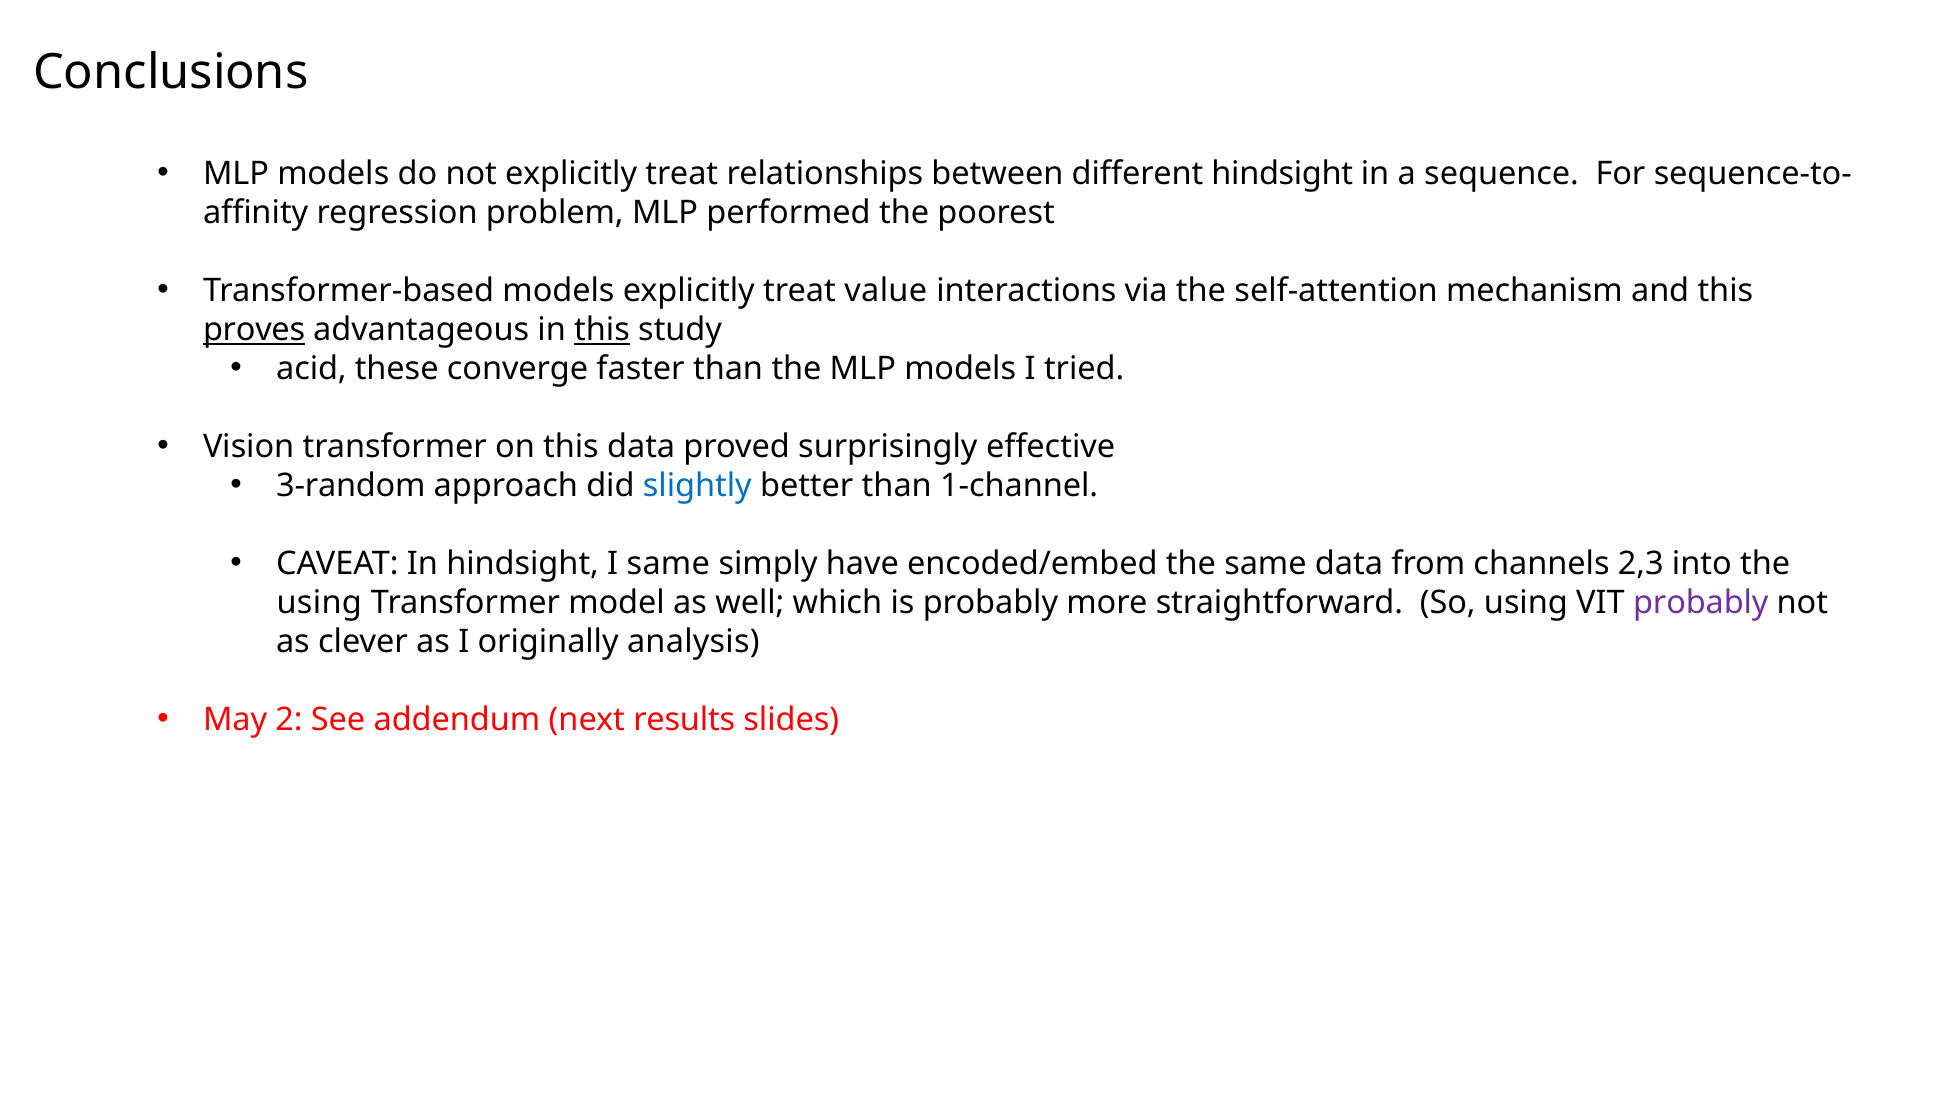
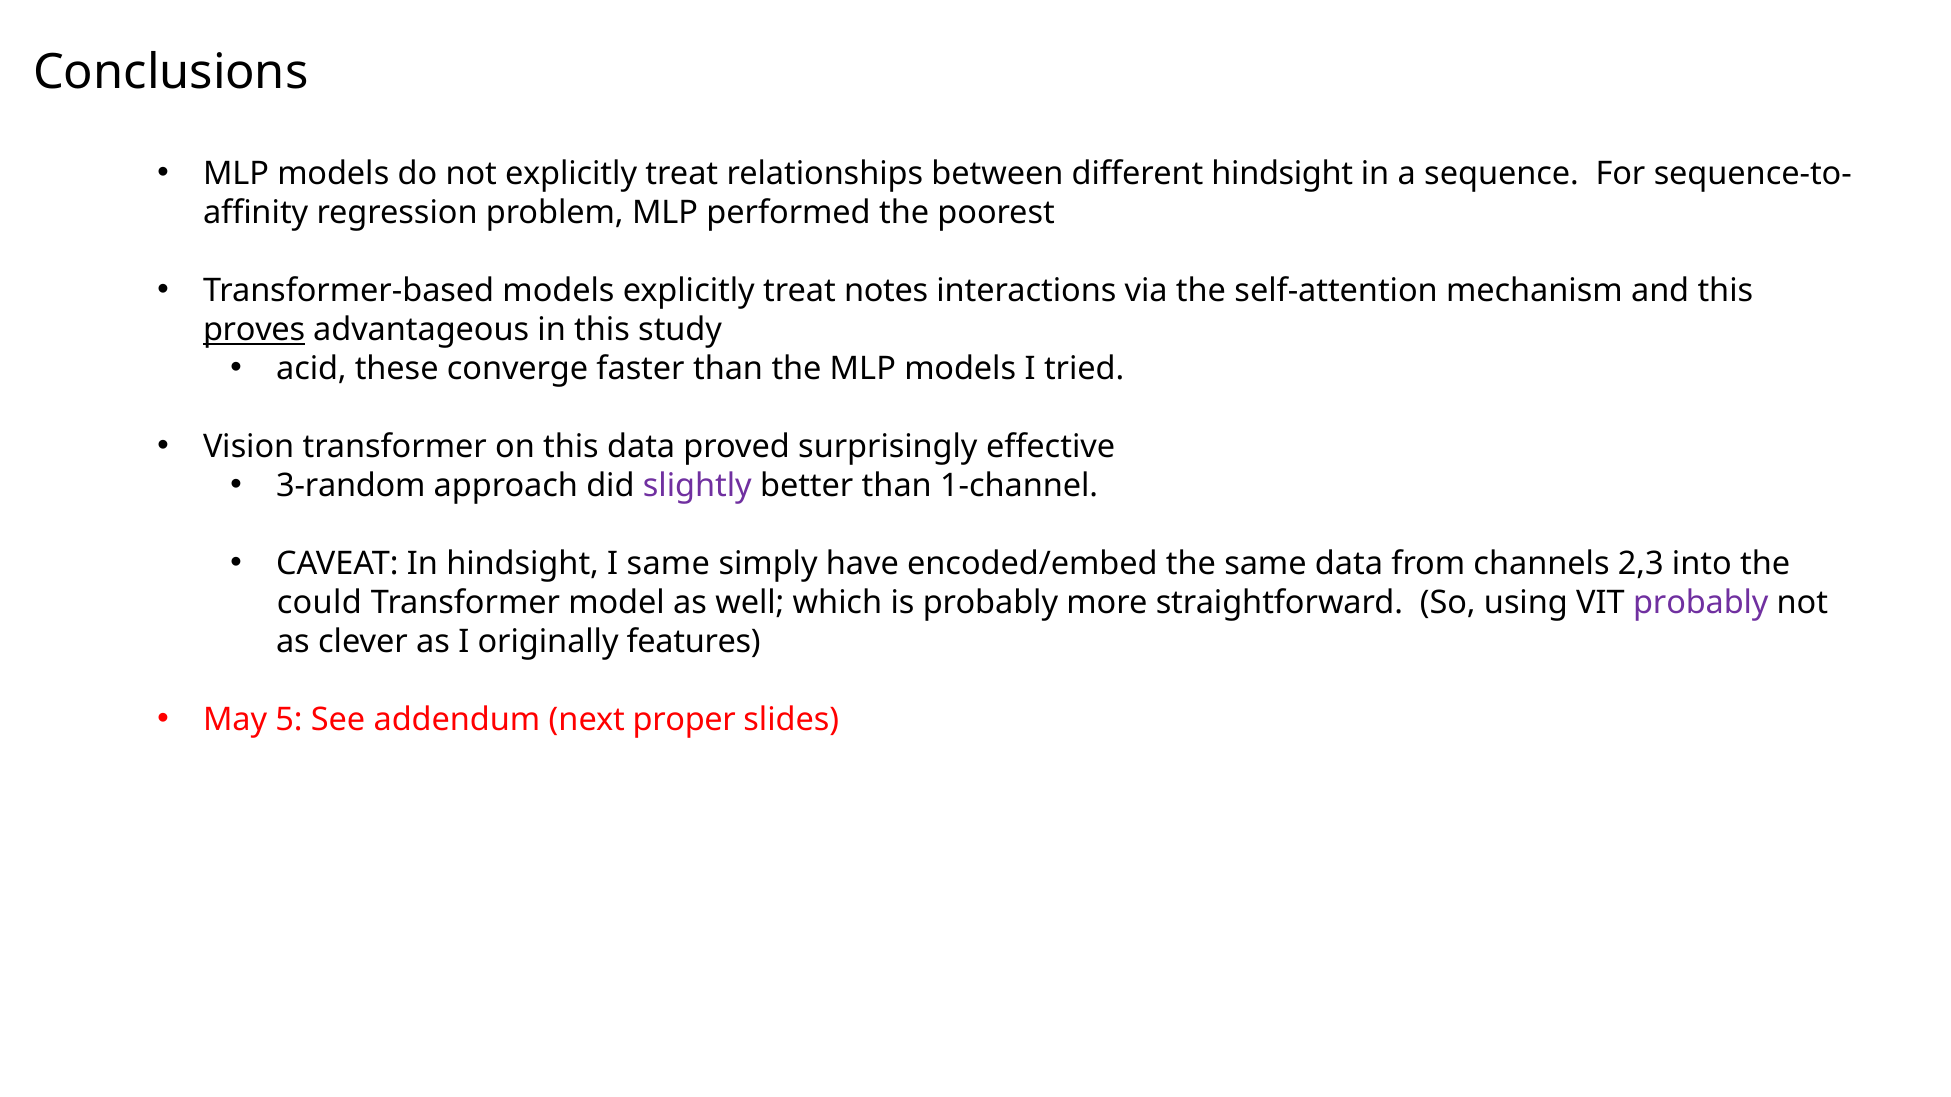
value: value -> notes (886, 291)
this underline: present -> none (602, 330)
slightly colour: blue -> purple (697, 486)
using: using -> could (319, 603)
analysis: analysis -> features (694, 642)
2: 2 -> 5 (289, 720)
results: results -> proper (684, 720)
